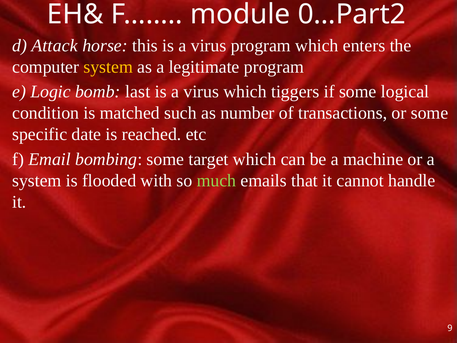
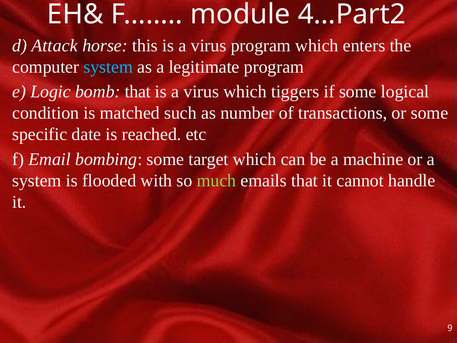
0…Part2: 0…Part2 -> 4…Part2 (352, 14)
system colour: yellow -> light blue (108, 67)
bomb last: last -> that (138, 92)
